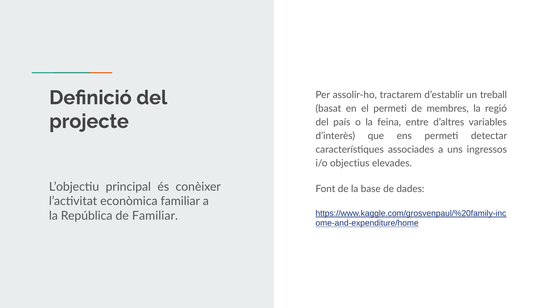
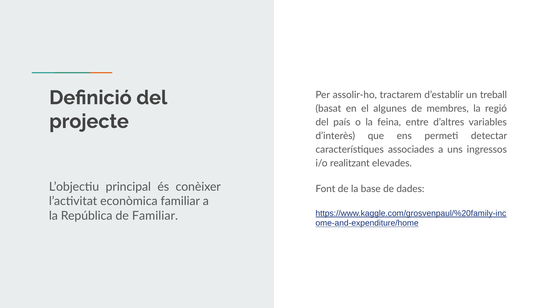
el permeti: permeti -> algunes (390, 109)
objectius: objectius -> realitzant (350, 163)
